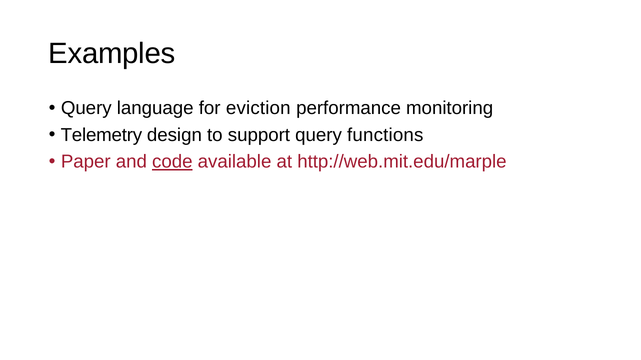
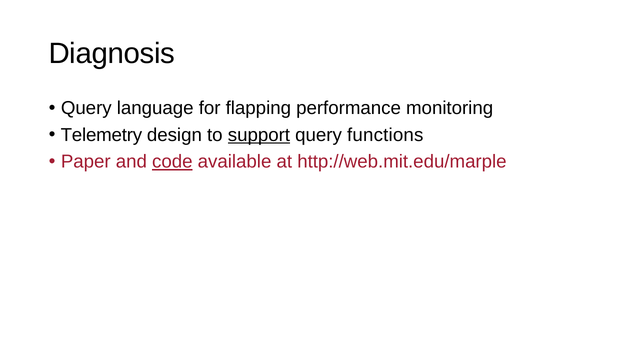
Examples: Examples -> Diagnosis (112, 54)
eviction: eviction -> flapping (258, 108)
support underline: none -> present (259, 135)
